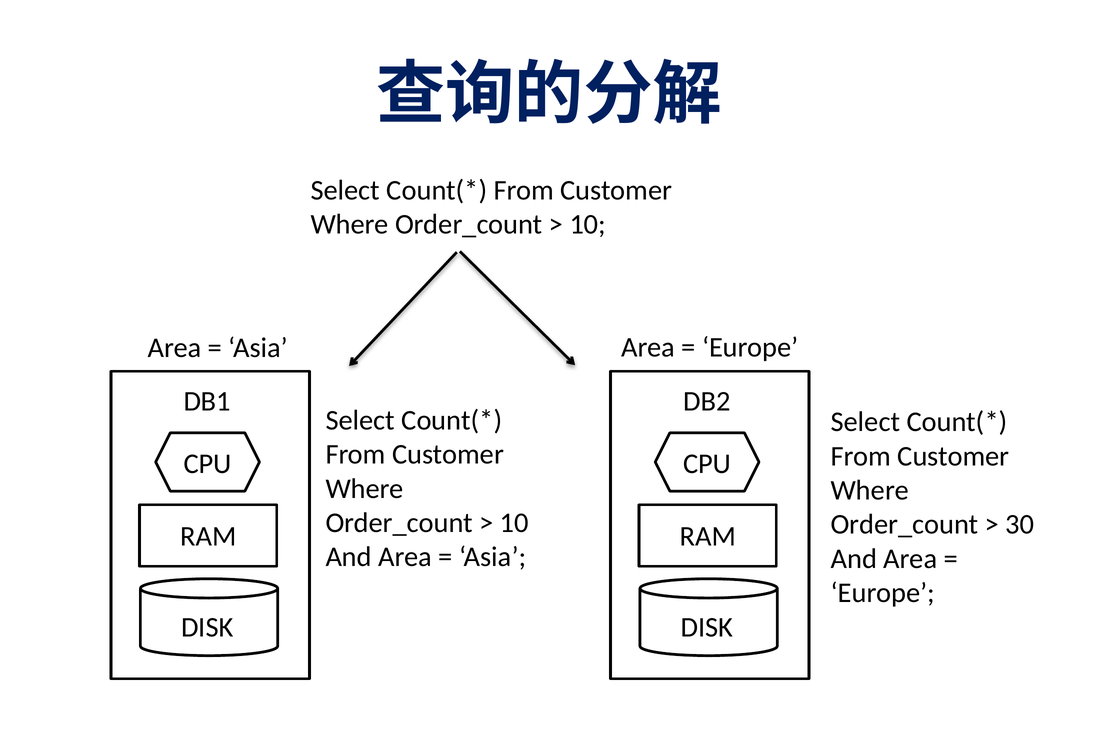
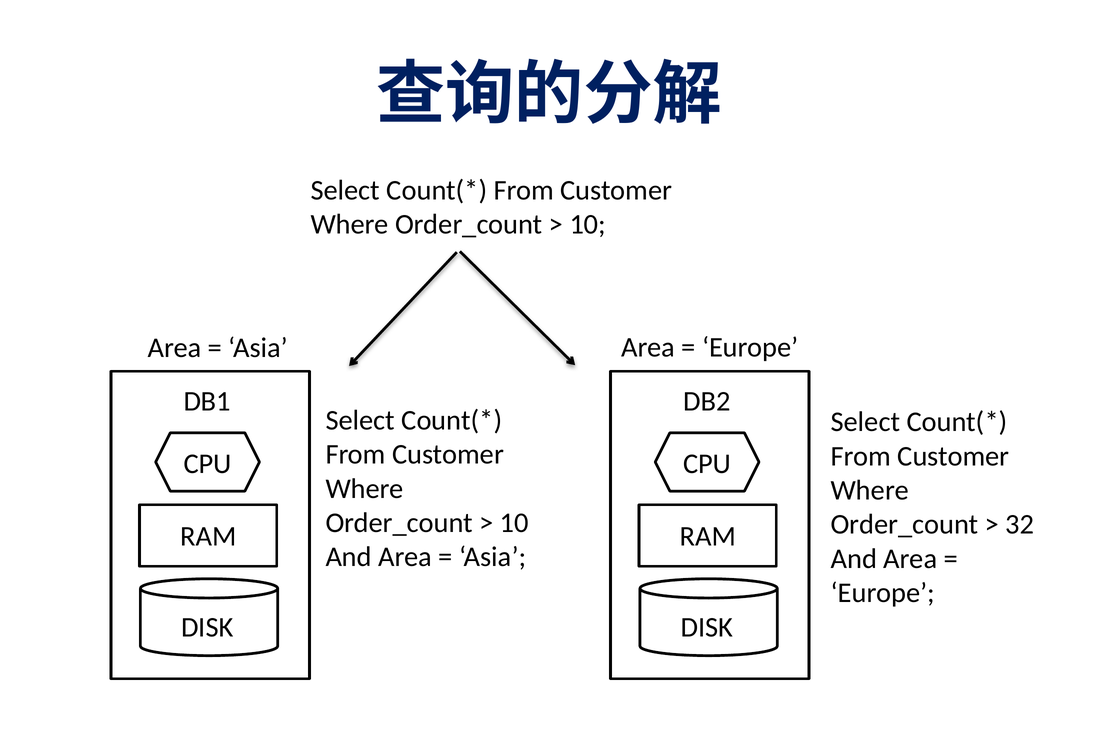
30: 30 -> 32 (1020, 525)
